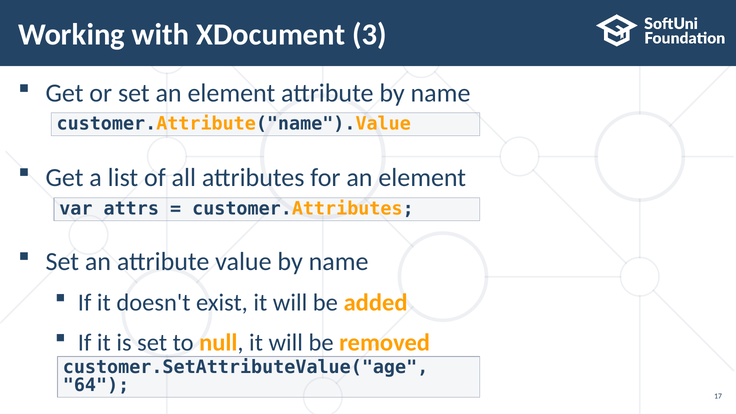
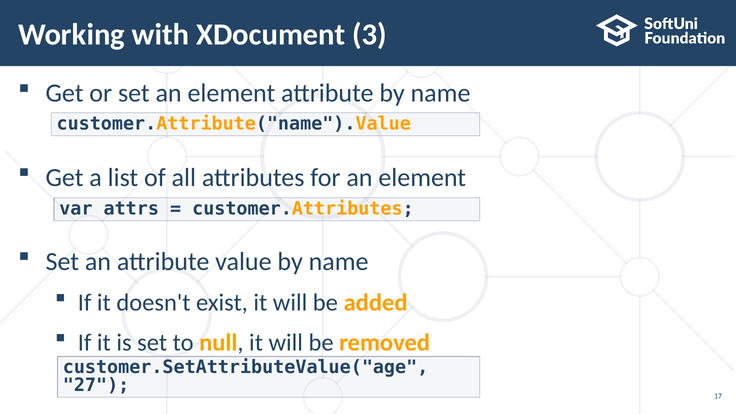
64: 64 -> 27 (96, 385)
